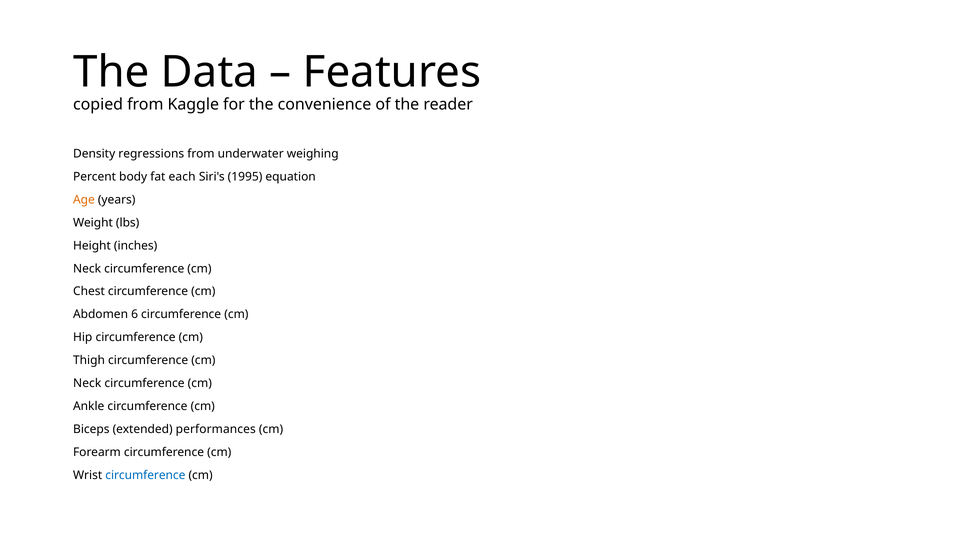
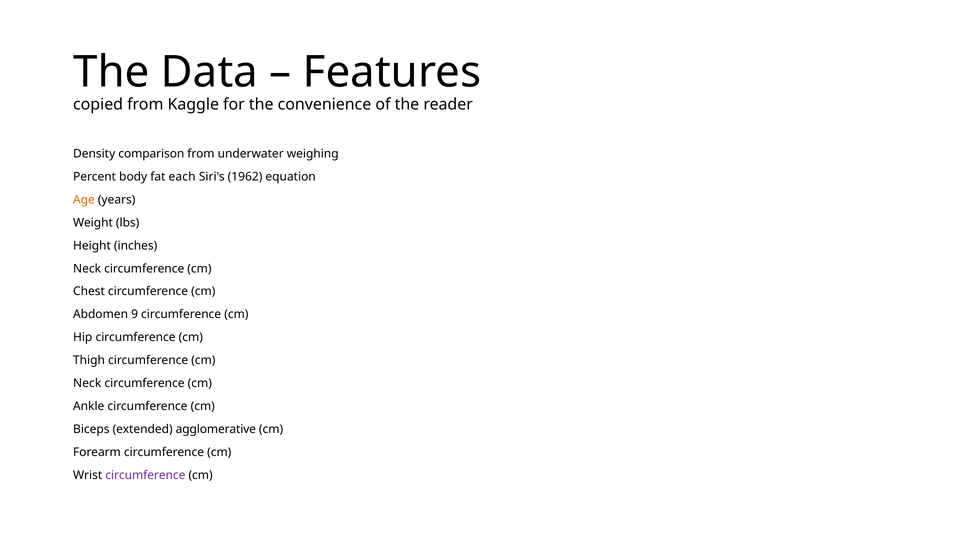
regressions: regressions -> comparison (151, 154)
1995: 1995 -> 1962 (245, 177)
6: 6 -> 9 (135, 314)
performances: performances -> agglomerative (216, 429)
circumference colour: blue -> purple (145, 475)
